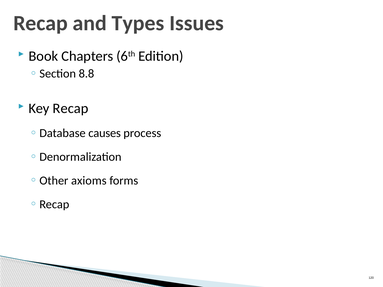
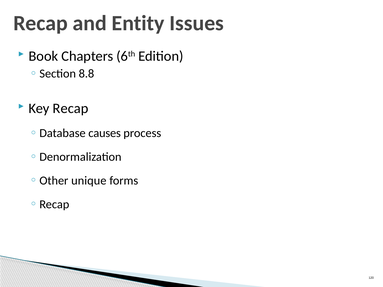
Types: Types -> Entity (138, 23)
axioms: axioms -> unique (89, 181)
